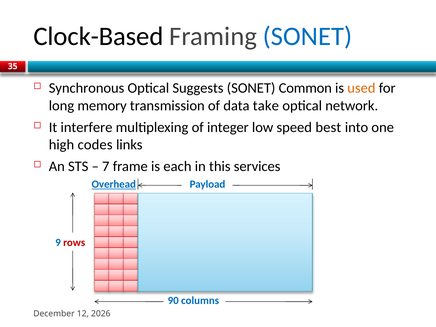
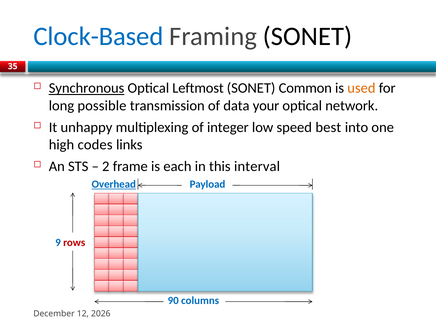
Clock-Based colour: black -> blue (98, 36)
SONET colour: blue -> black (307, 36)
Synchronous underline: none -> present (87, 88)
Suggests: Suggests -> Leftmost (198, 88)
memory: memory -> possible (102, 106)
take: take -> your (266, 106)
interfere: interfere -> unhappy (86, 127)
7: 7 -> 2 (106, 166)
services: services -> interval (257, 166)
